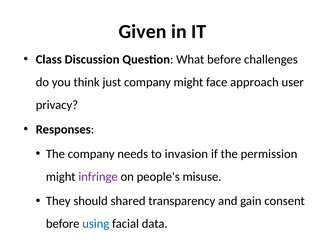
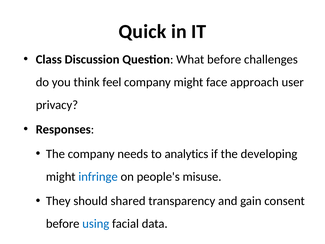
Given: Given -> Quick (143, 31)
just: just -> feel (112, 82)
invasion: invasion -> analytics (186, 154)
permission: permission -> developing (269, 154)
infringe colour: purple -> blue (98, 176)
